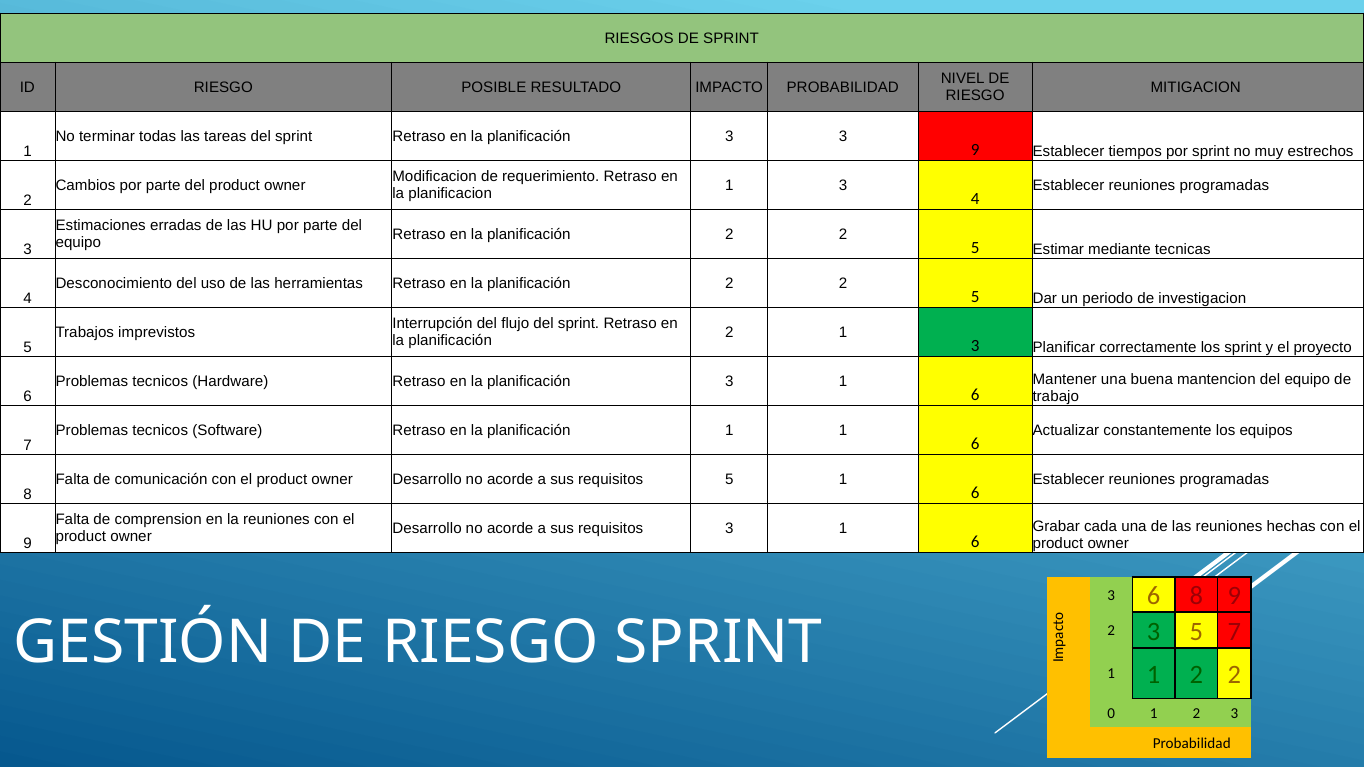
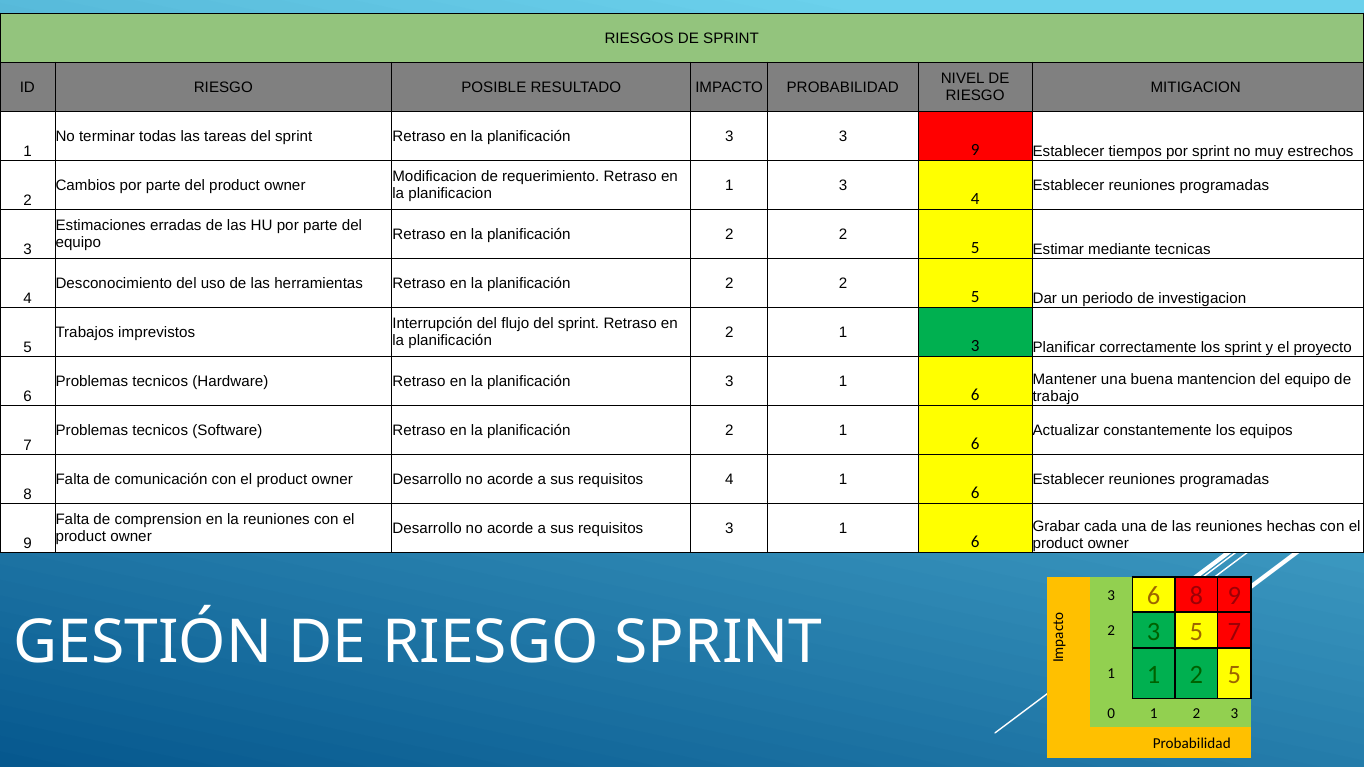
1: 1 -> 2 (729, 430)
requisitos 5: 5 -> 4 (729, 479)
1 2 2: 2 -> 5 (1234, 675)
